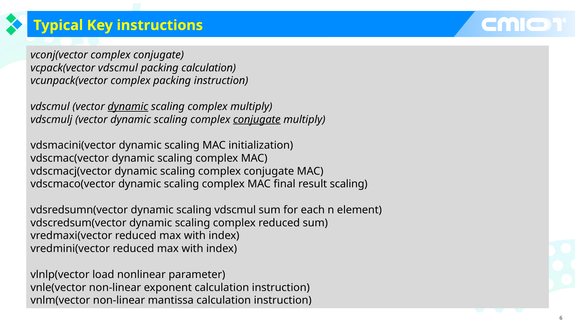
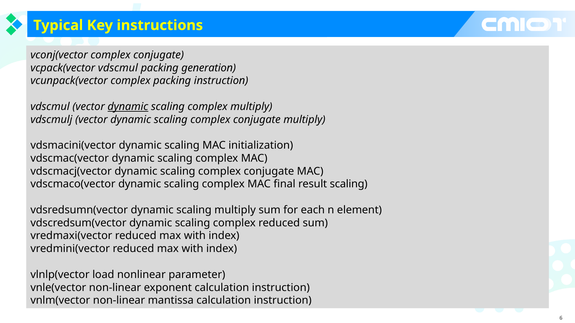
packing calculation: calculation -> generation (209, 68)
conjugate underline: present -> none (257, 120)
scaling vdscmul: vdscmul -> multiply (235, 210)
